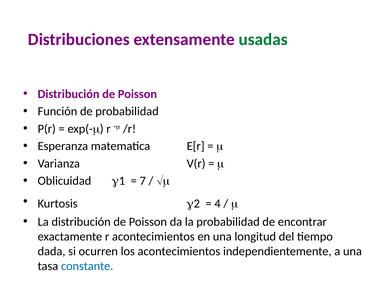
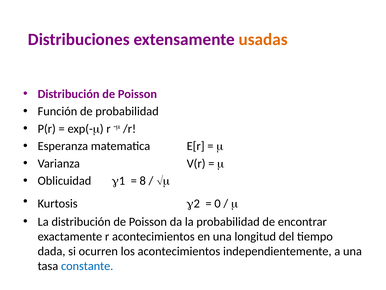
usadas colour: green -> orange (263, 39)
7: 7 -> 8 (143, 181)
4: 4 -> 0 (218, 203)
